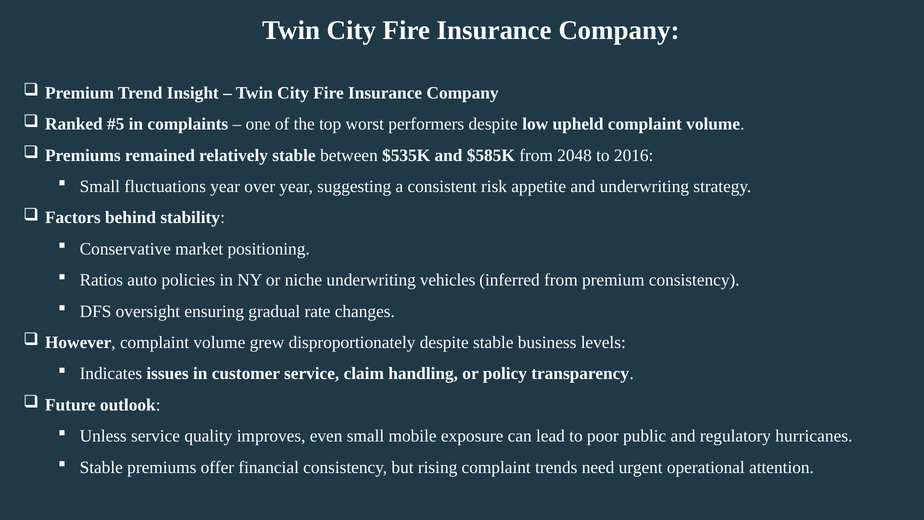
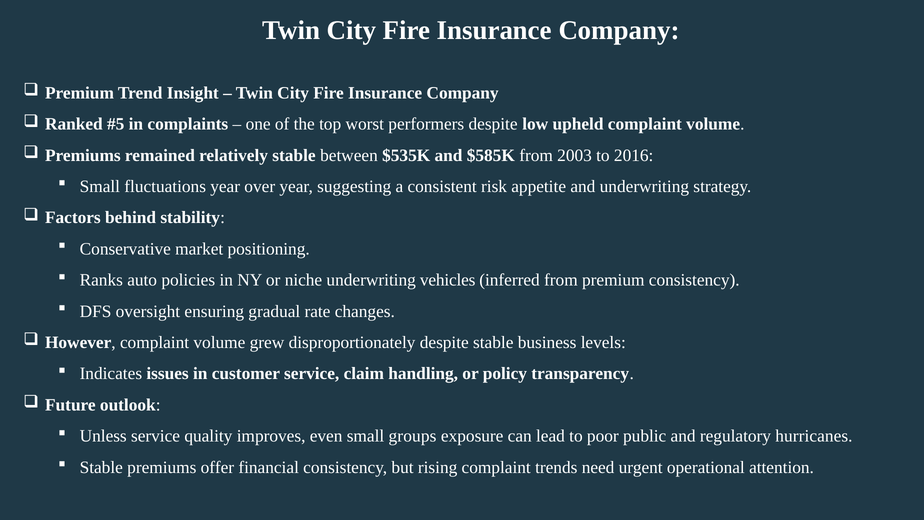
2048: 2048 -> 2003 (575, 155)
Ratios: Ratios -> Ranks (101, 280)
mobile: mobile -> groups (413, 436)
